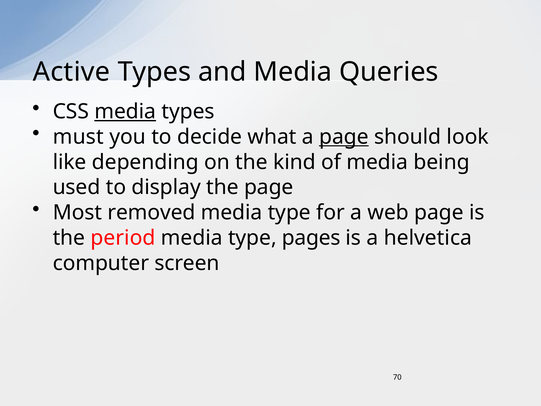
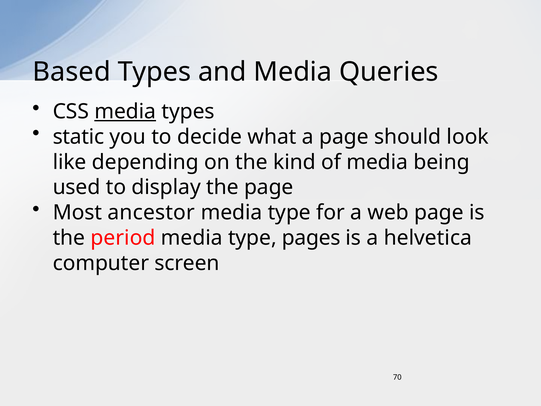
Active: Active -> Based (72, 72)
must: must -> static (78, 137)
page underline: present -> none (344, 137)
removed: removed -> ancestor (151, 212)
